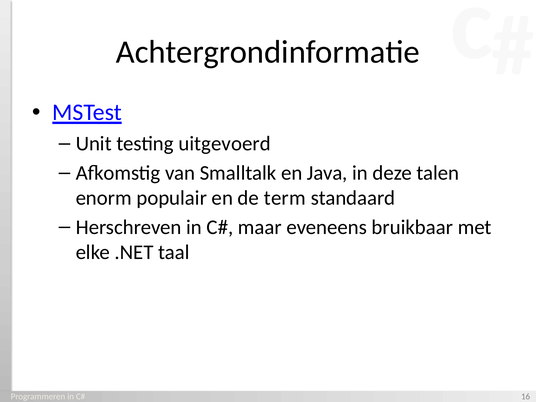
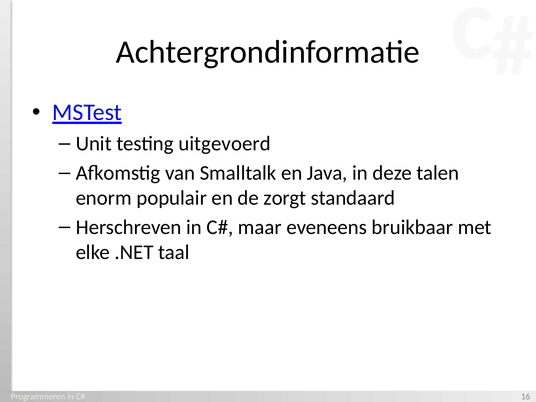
term: term -> zorgt (285, 198)
